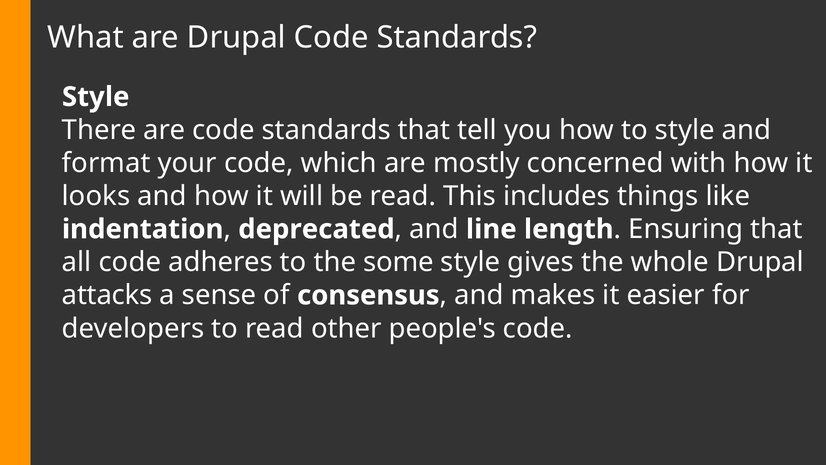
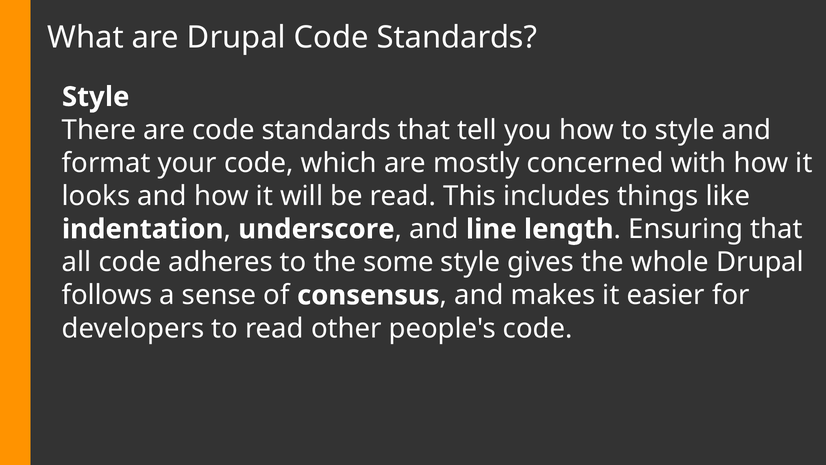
deprecated: deprecated -> underscore (316, 229)
attacks: attacks -> follows (107, 295)
